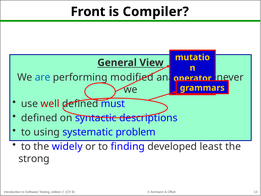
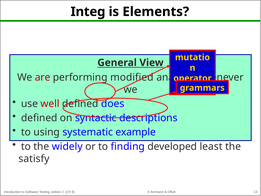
Front: Front -> Integ (88, 12)
Compiler: Compiler -> Elements (156, 12)
are colour: blue -> red (43, 77)
must: must -> does (113, 104)
problem: problem -> example (136, 132)
strong: strong -> satisfy (34, 158)
